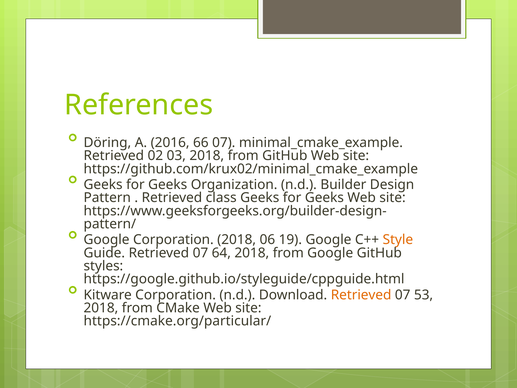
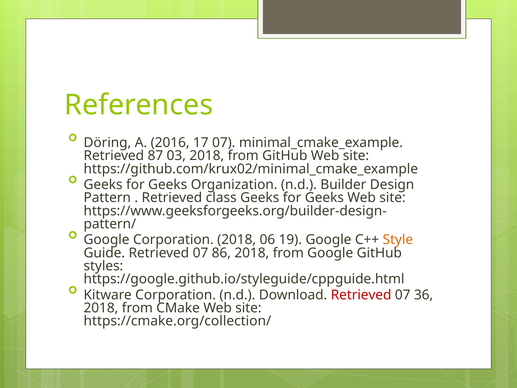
66: 66 -> 17 (201, 143)
02: 02 -> 87 (155, 156)
64: 64 -> 86 (221, 253)
Retrieved colour: orange -> red (361, 295)
53: 53 -> 36 (424, 295)
https://cmake.org/particular/: https://cmake.org/particular/ -> https://cmake.org/collection/ (177, 321)
